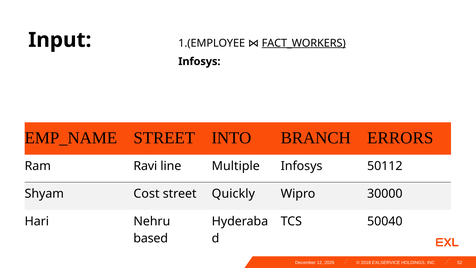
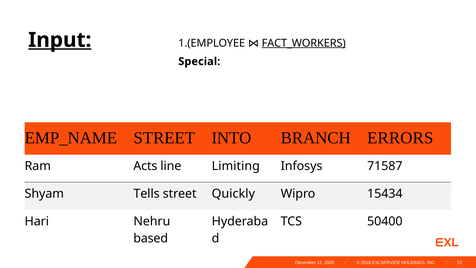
Input underline: none -> present (60, 40)
Infosys: Infosys -> Special (199, 61)
Ravi: Ravi -> Acts (145, 166)
Multiple: Multiple -> Limiting (236, 166)
50112: 50112 -> 71587 (385, 166)
Cost: Cost -> Tells (147, 193)
30000: 30000 -> 15434 (385, 193)
50040: 50040 -> 50400 (385, 221)
